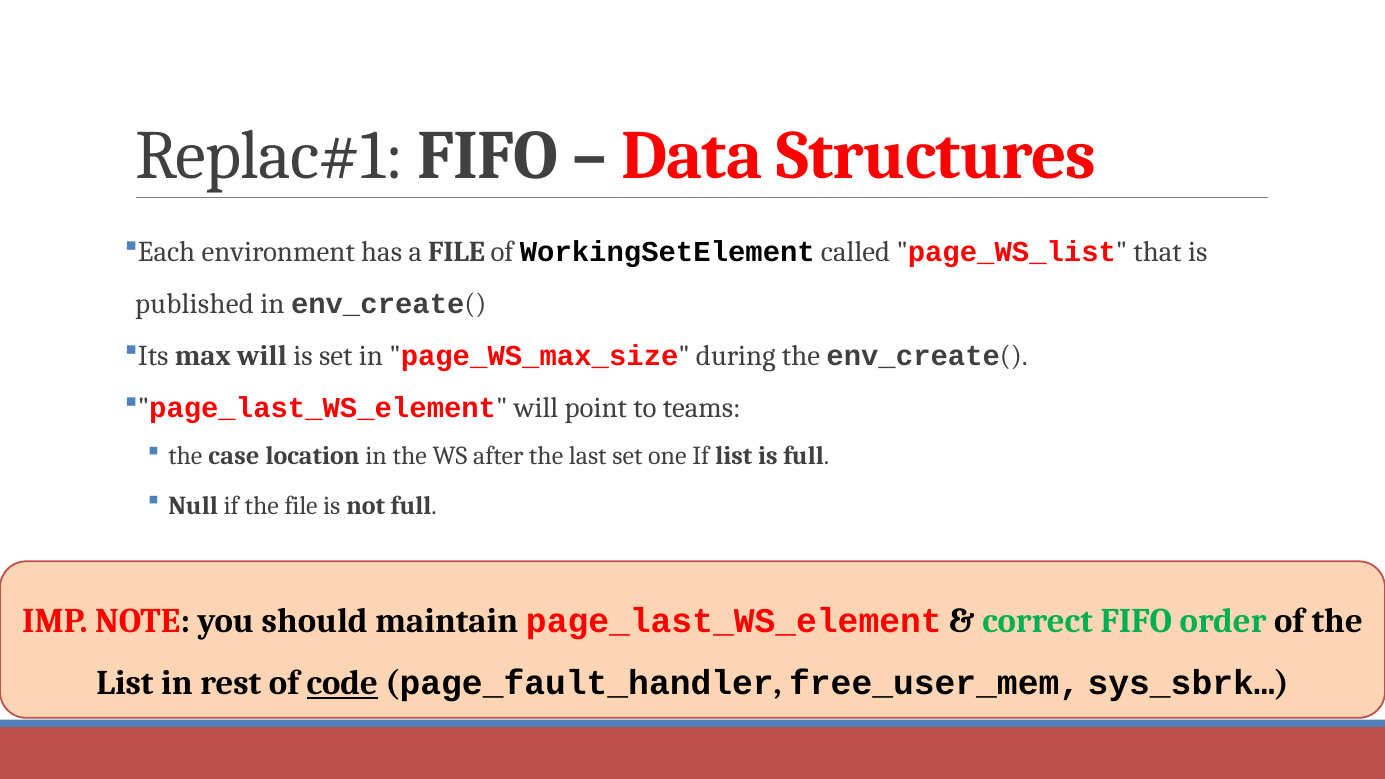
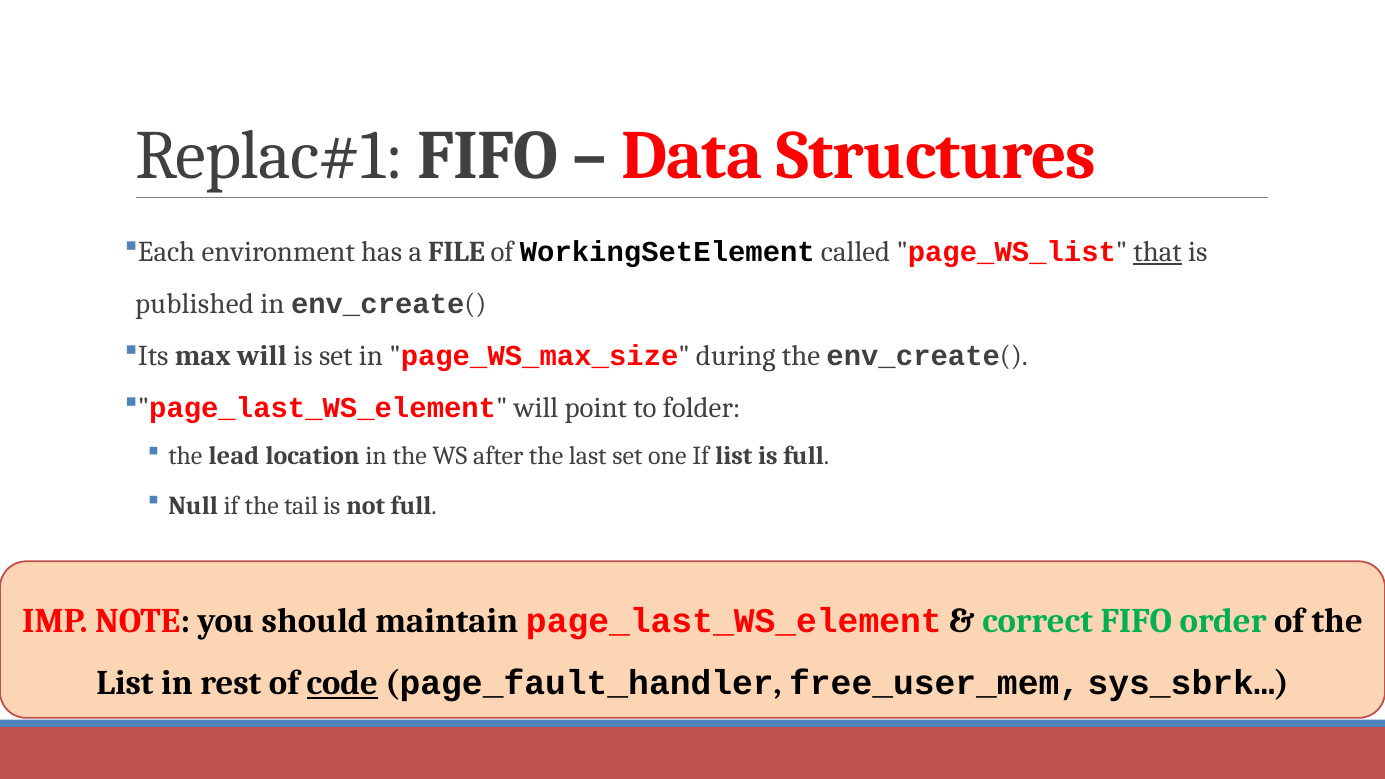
that underline: none -> present (1158, 252)
teams: teams -> folder (702, 408)
case: case -> lead (234, 456)
the file: file -> tail (301, 506)
